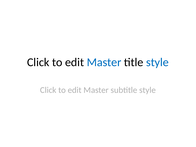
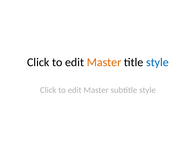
Master colour: blue -> orange (104, 62)
